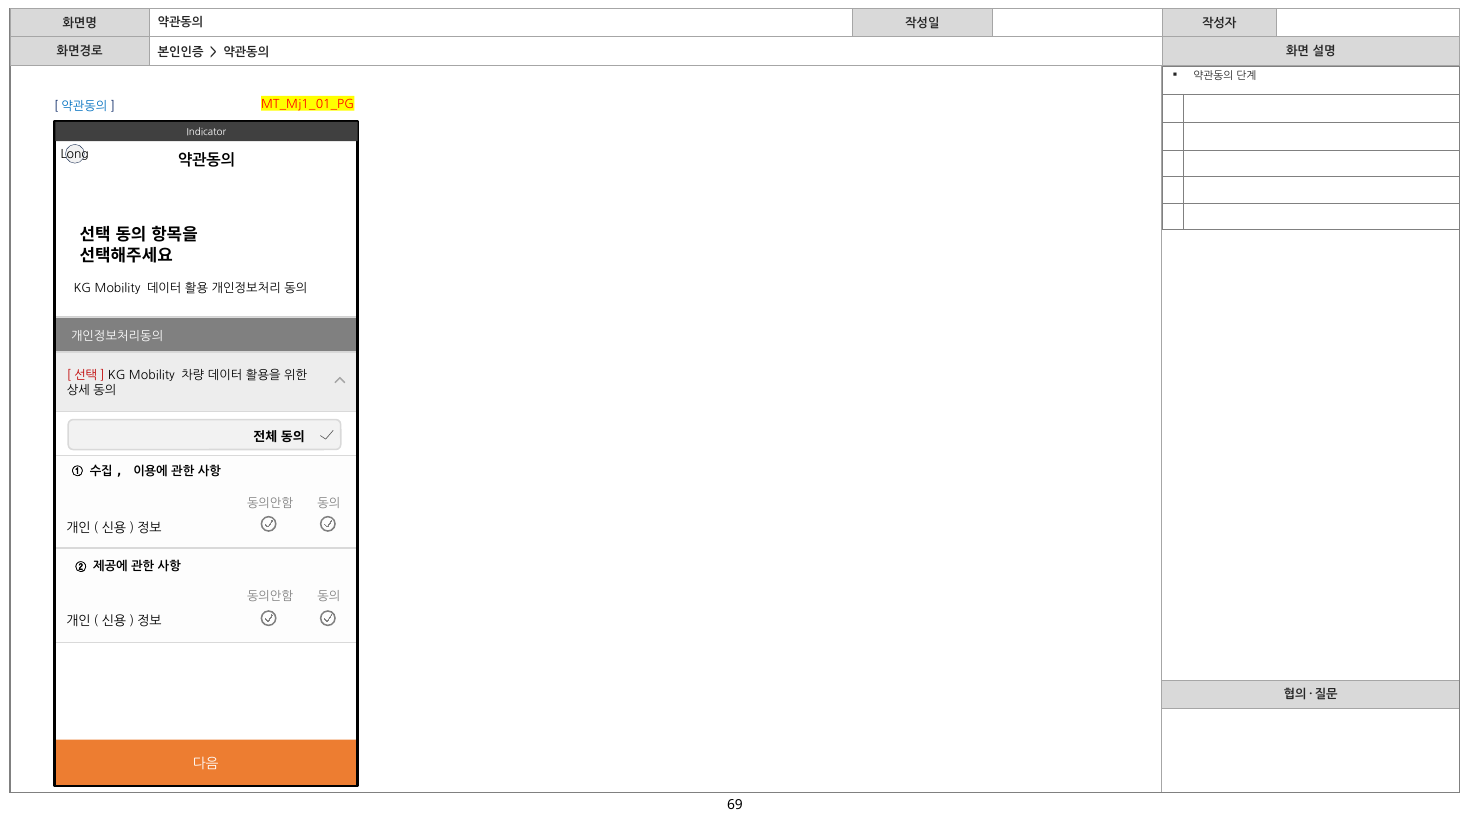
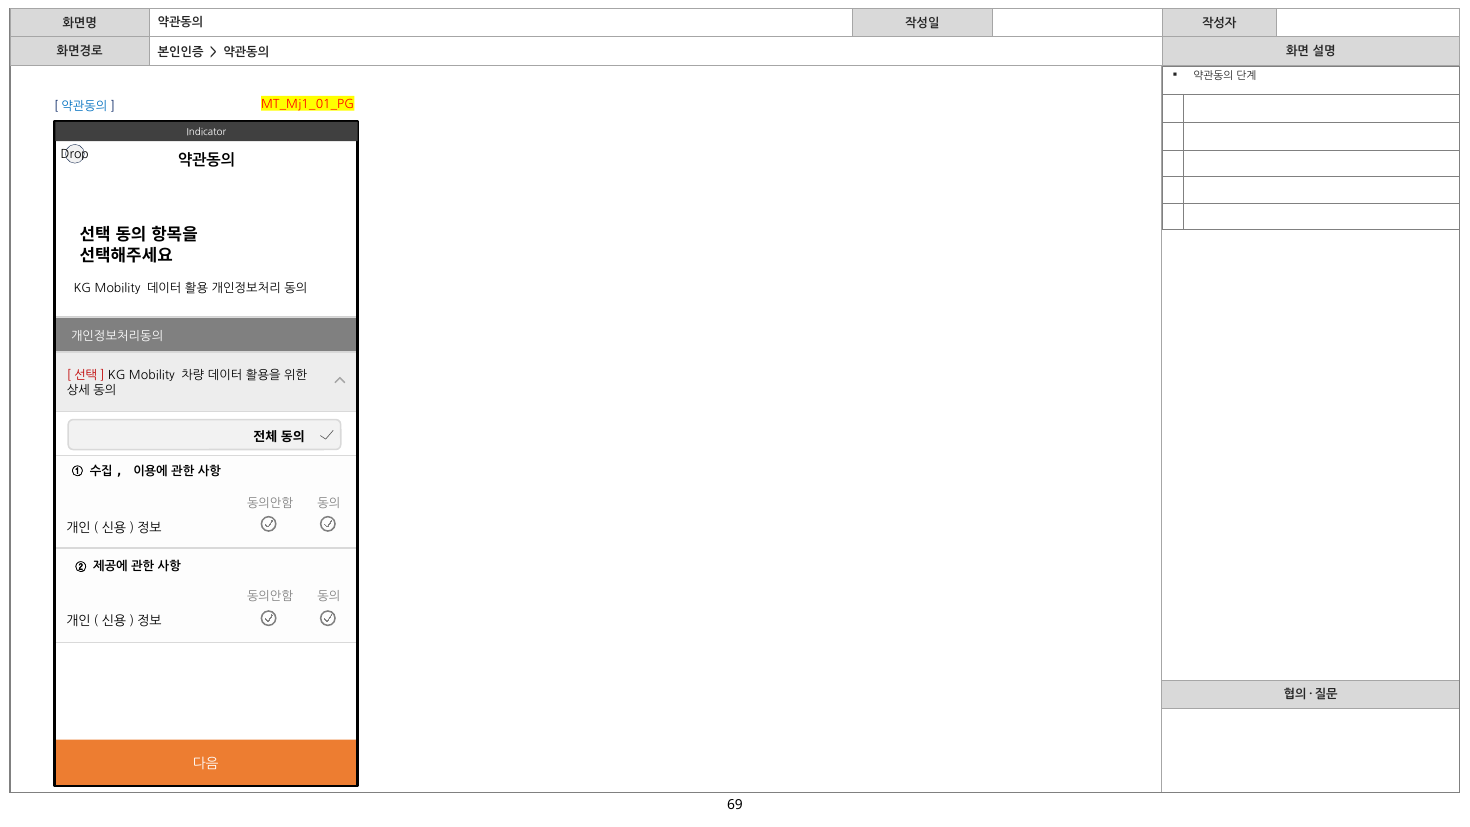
Long: Long -> Drop (75, 155)
